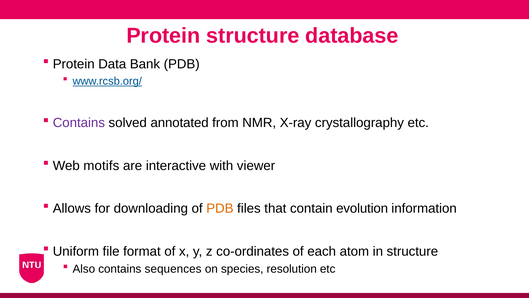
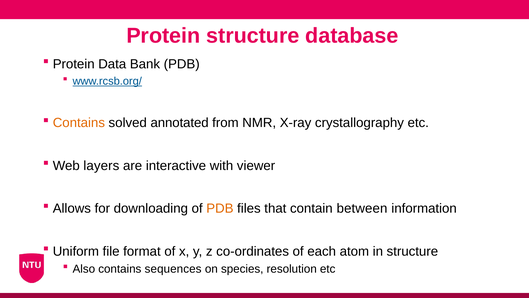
Contains colour: purple -> orange (79, 123)
motifs: motifs -> layers (101, 165)
evolution: evolution -> between (362, 208)
